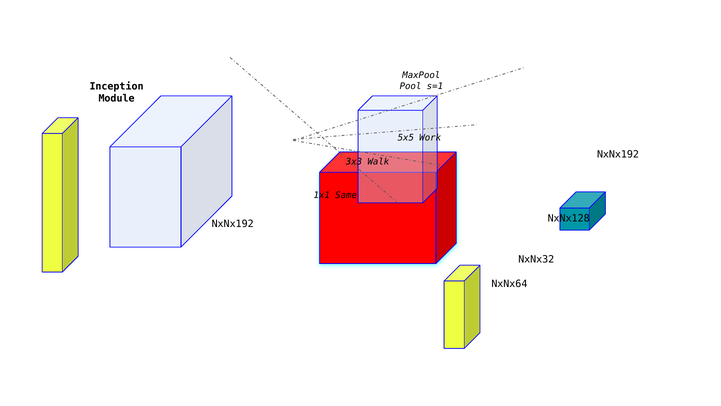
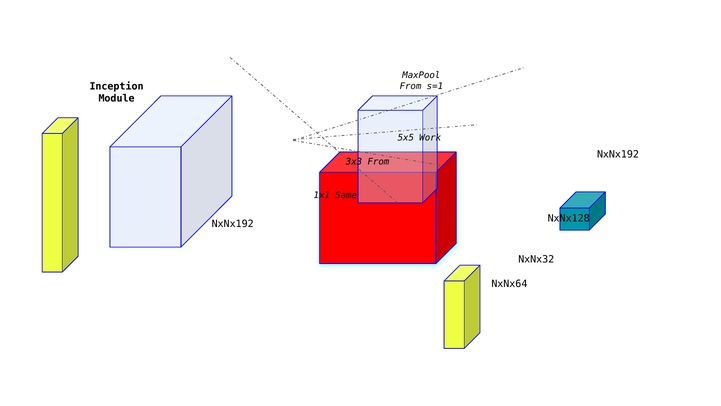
Pool: Pool -> From (410, 86)
3x3 Walk: Walk -> From (378, 161)
